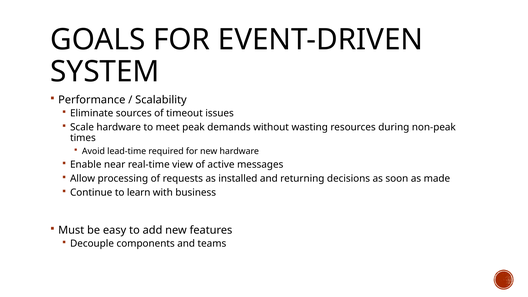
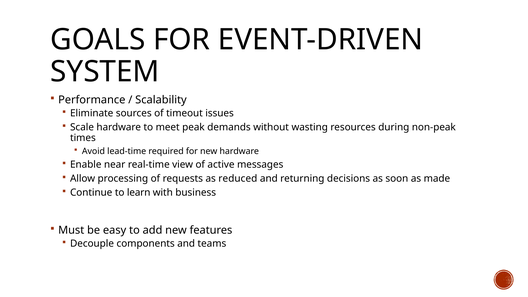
installed: installed -> reduced (238, 179)
